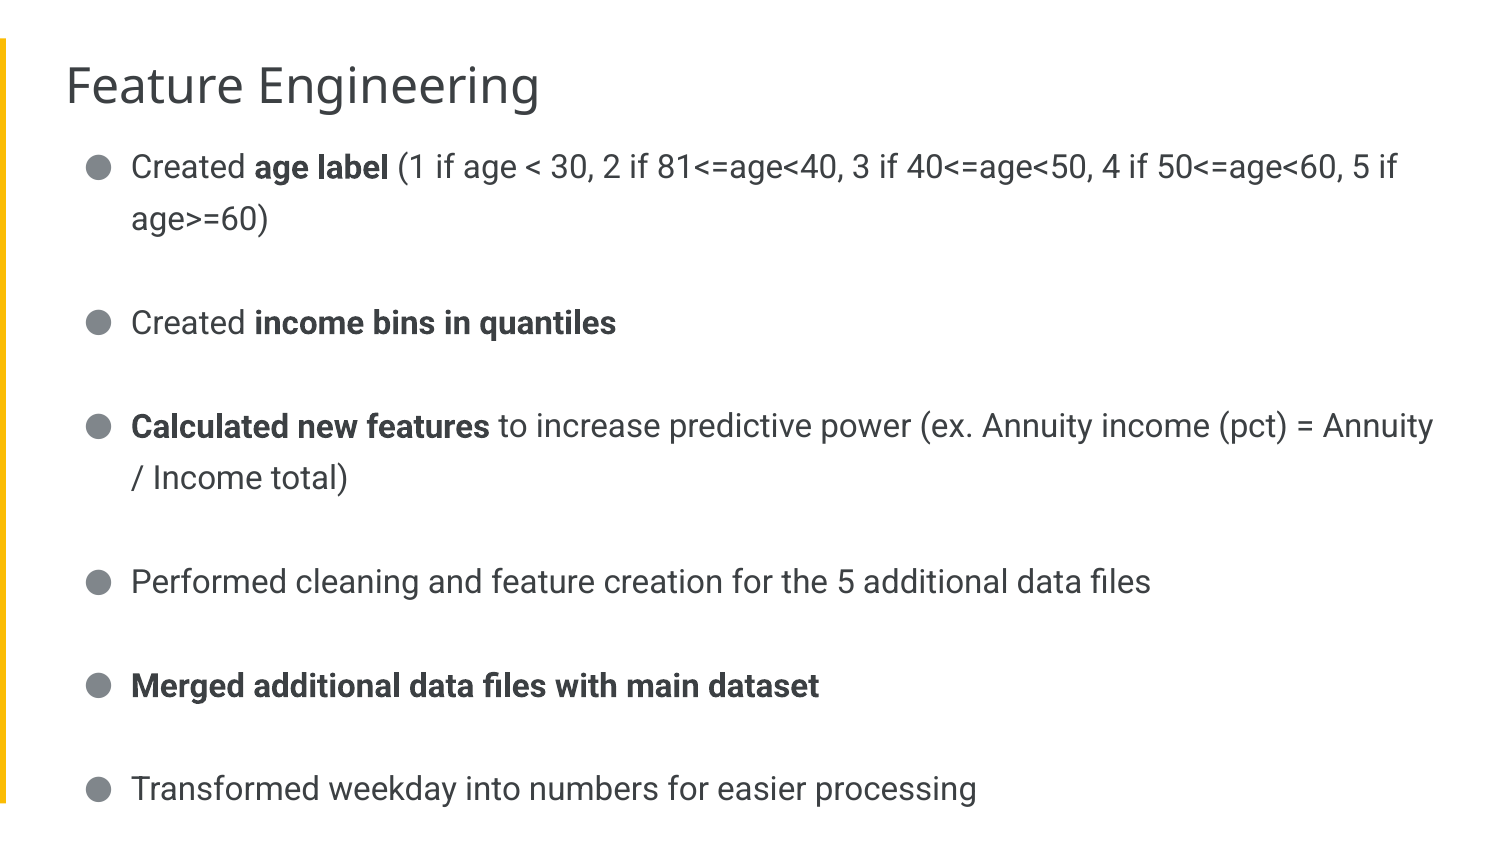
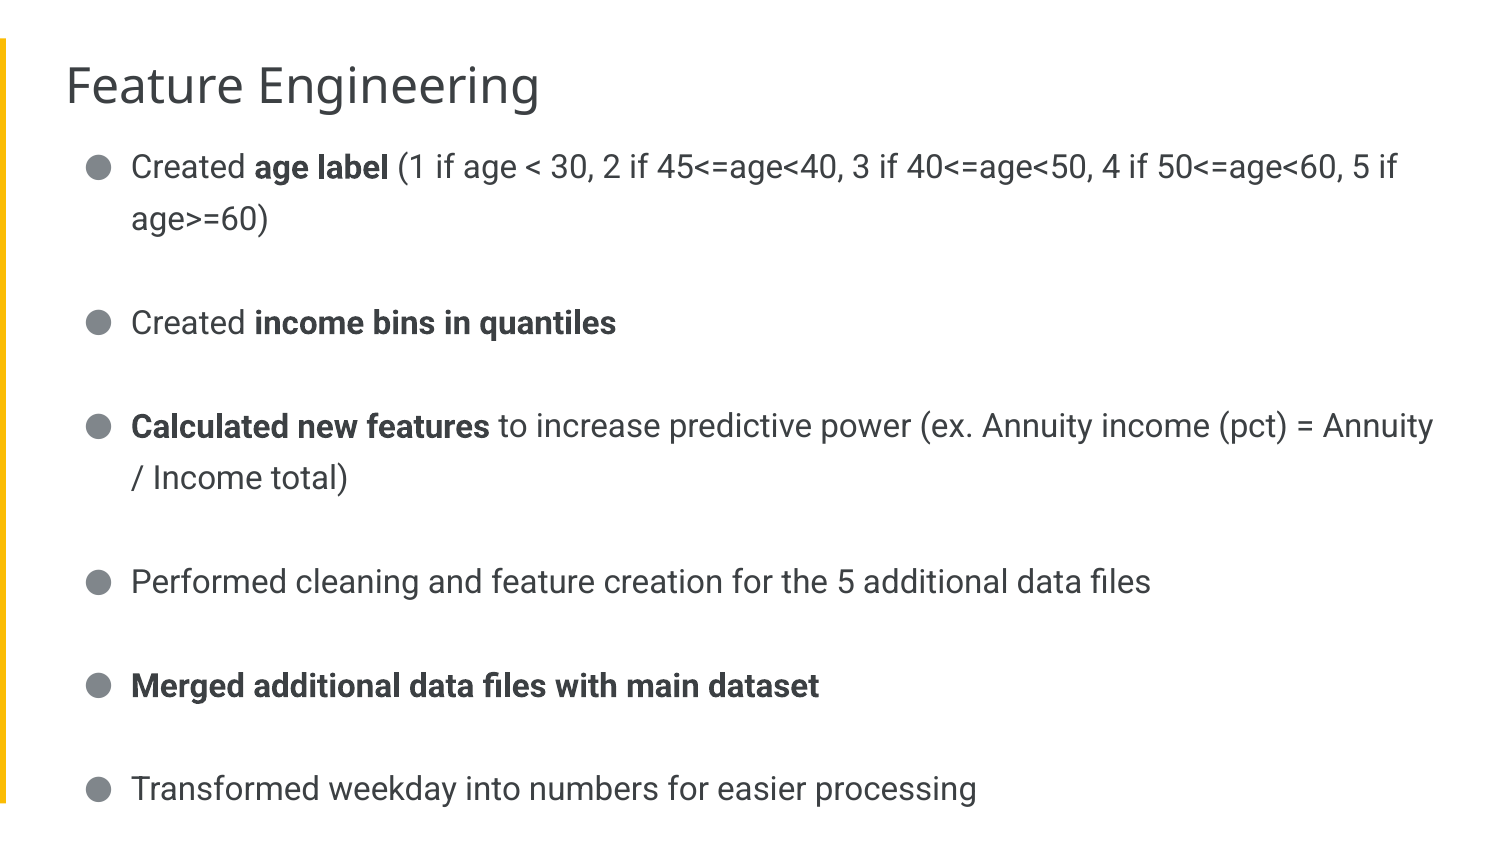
81<=age<40: 81<=age<40 -> 45<=age<40 (750, 167)
